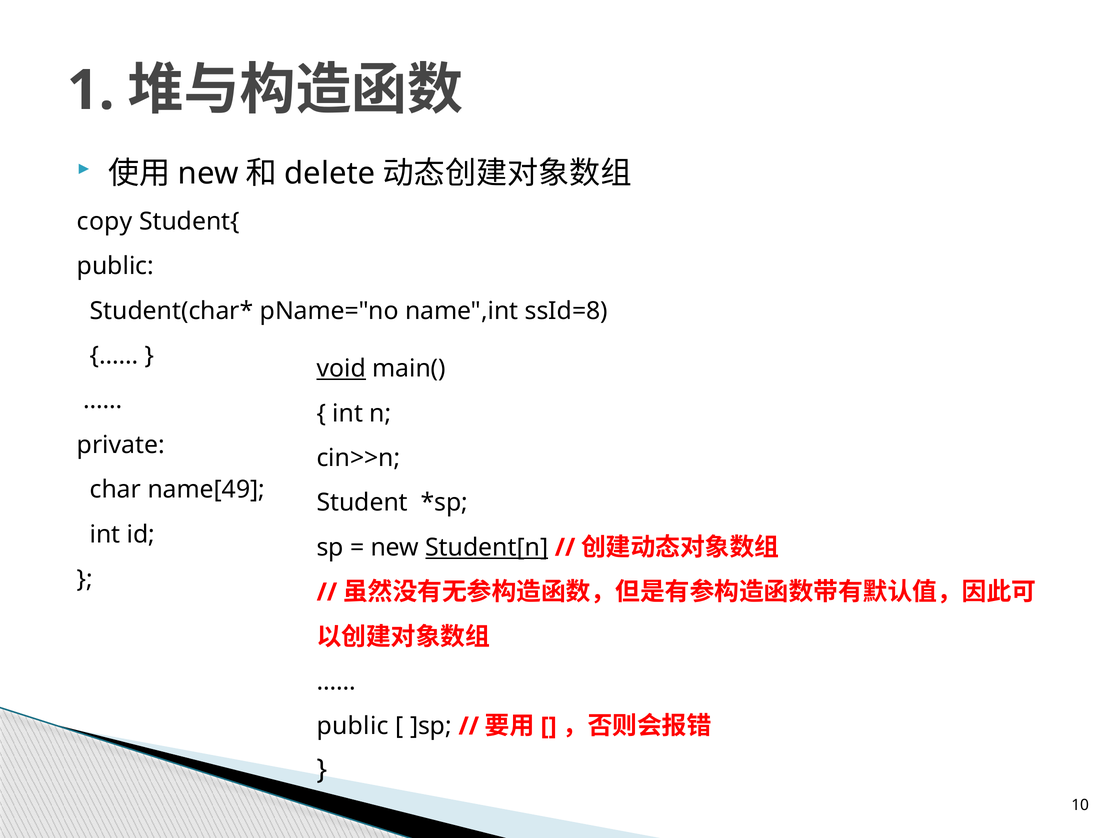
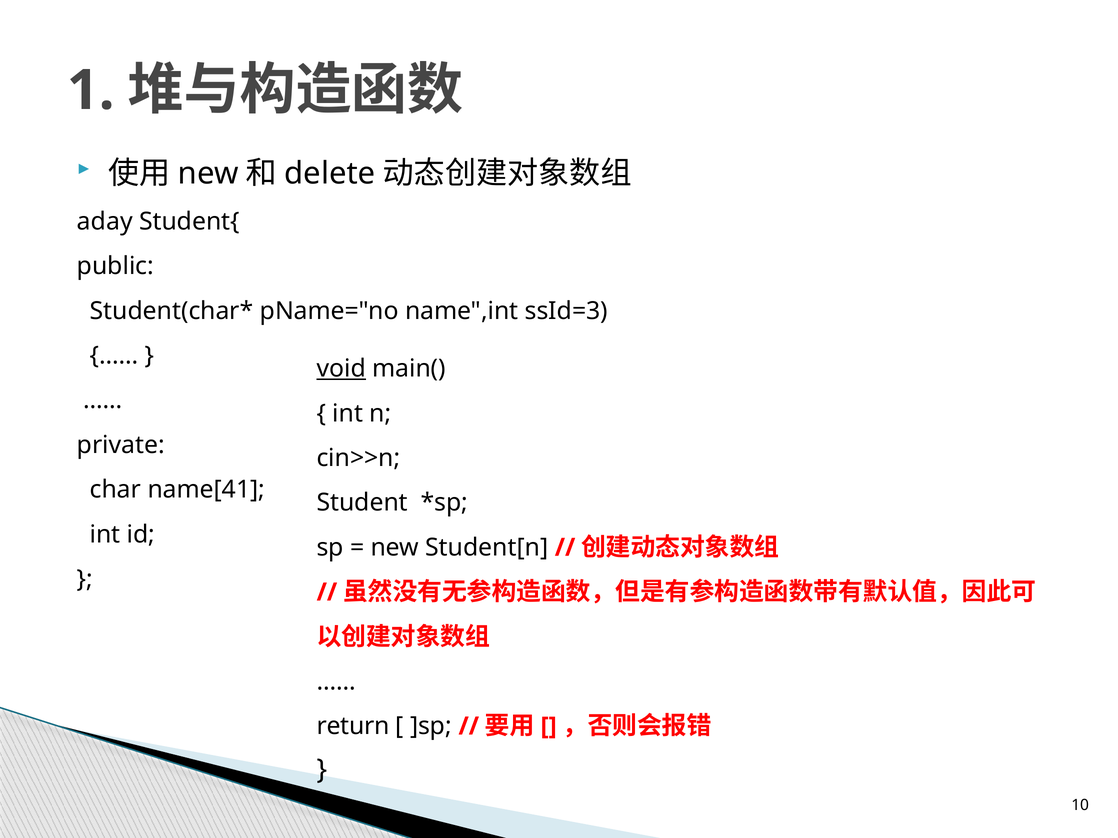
copy: copy -> aday (105, 222)
ssId=8: ssId=8 -> ssId=3 (566, 311)
name[49: name[49 -> name[41 (206, 490)
Student[n underline: present -> none (487, 548)
public: public -> return (353, 727)
